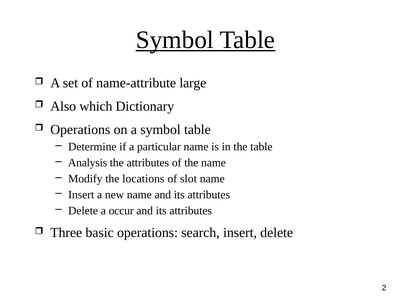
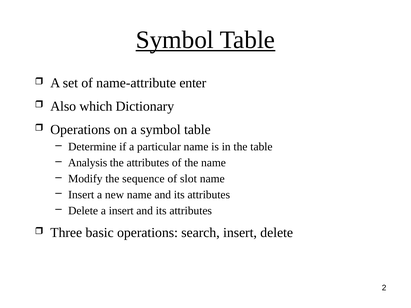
large: large -> enter (193, 83)
locations: locations -> sequence (143, 179)
a occur: occur -> insert (121, 211)
